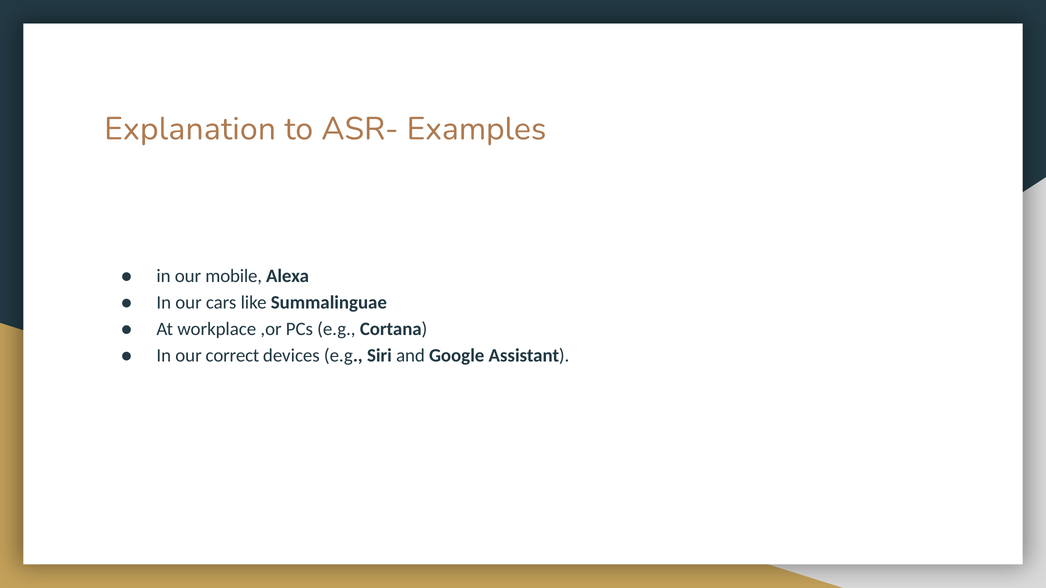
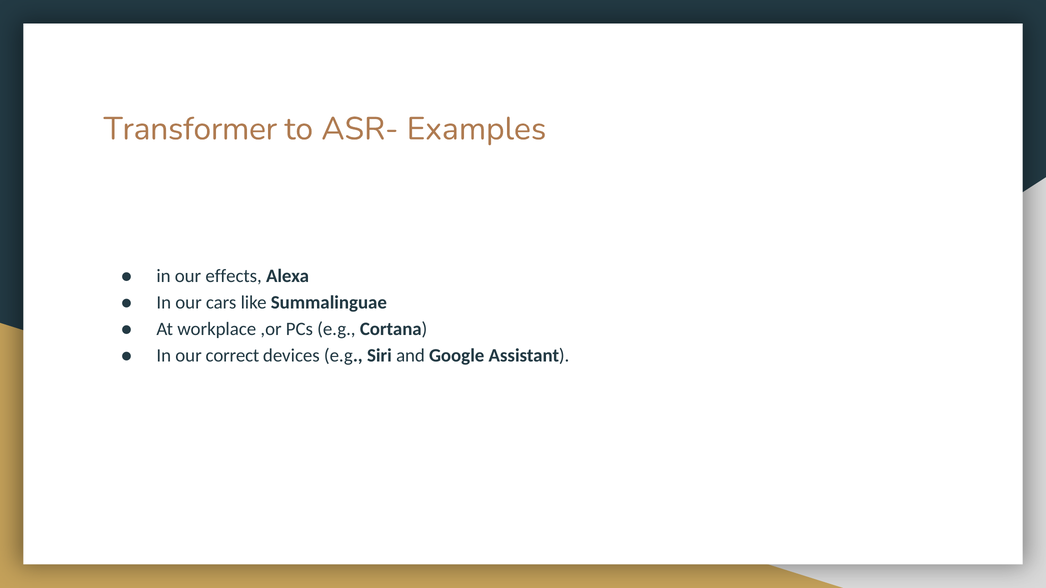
Explanation: Explanation -> Transformer (190, 129)
mobile: mobile -> effects (234, 276)
